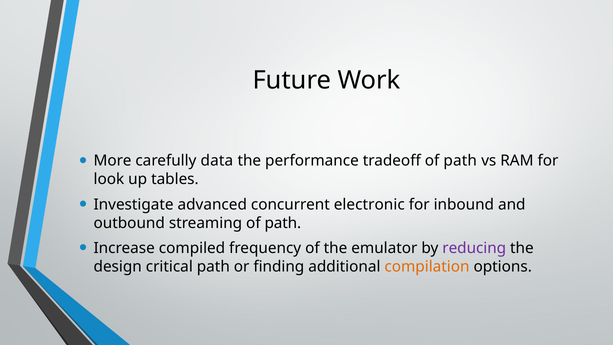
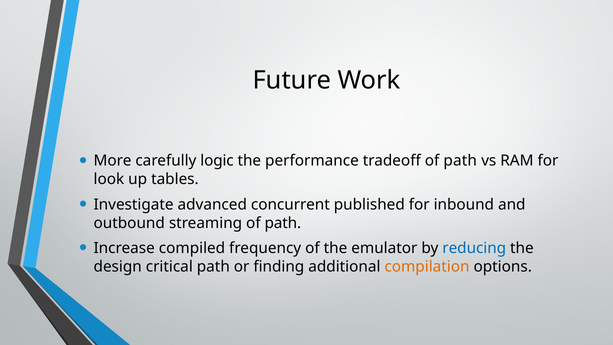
data: data -> logic (217, 161)
electronic: electronic -> published (369, 204)
reducing colour: purple -> blue (474, 248)
